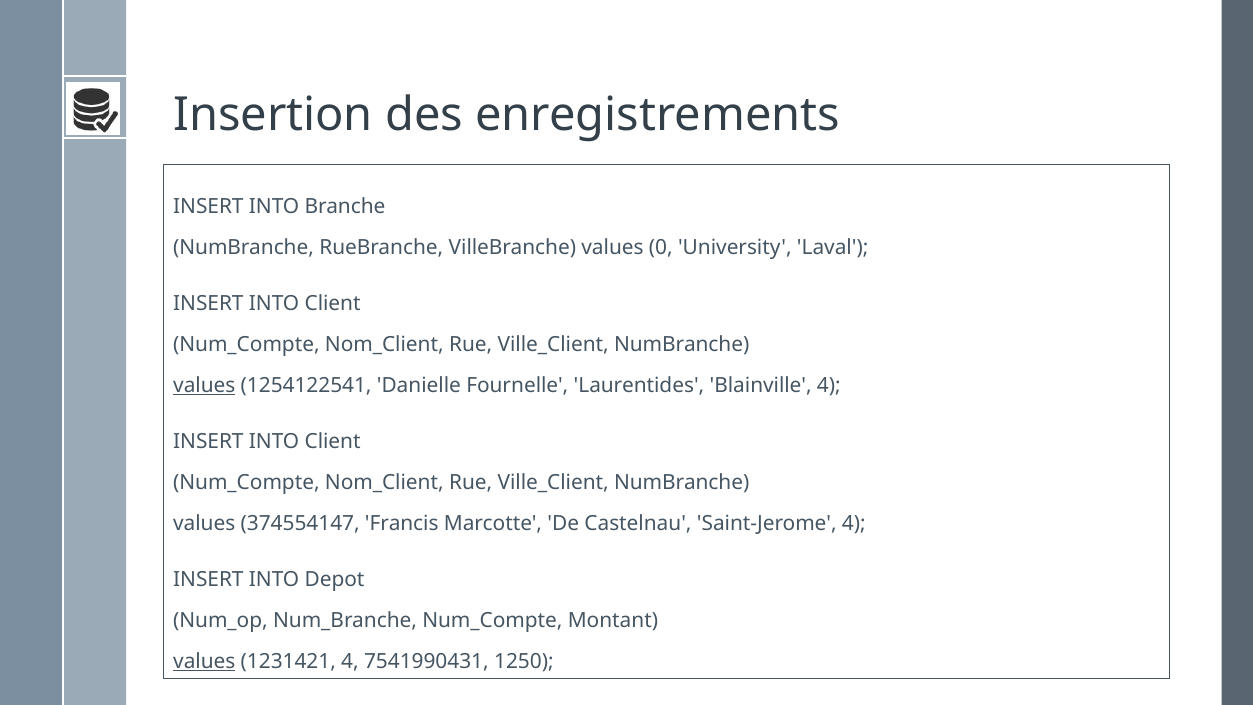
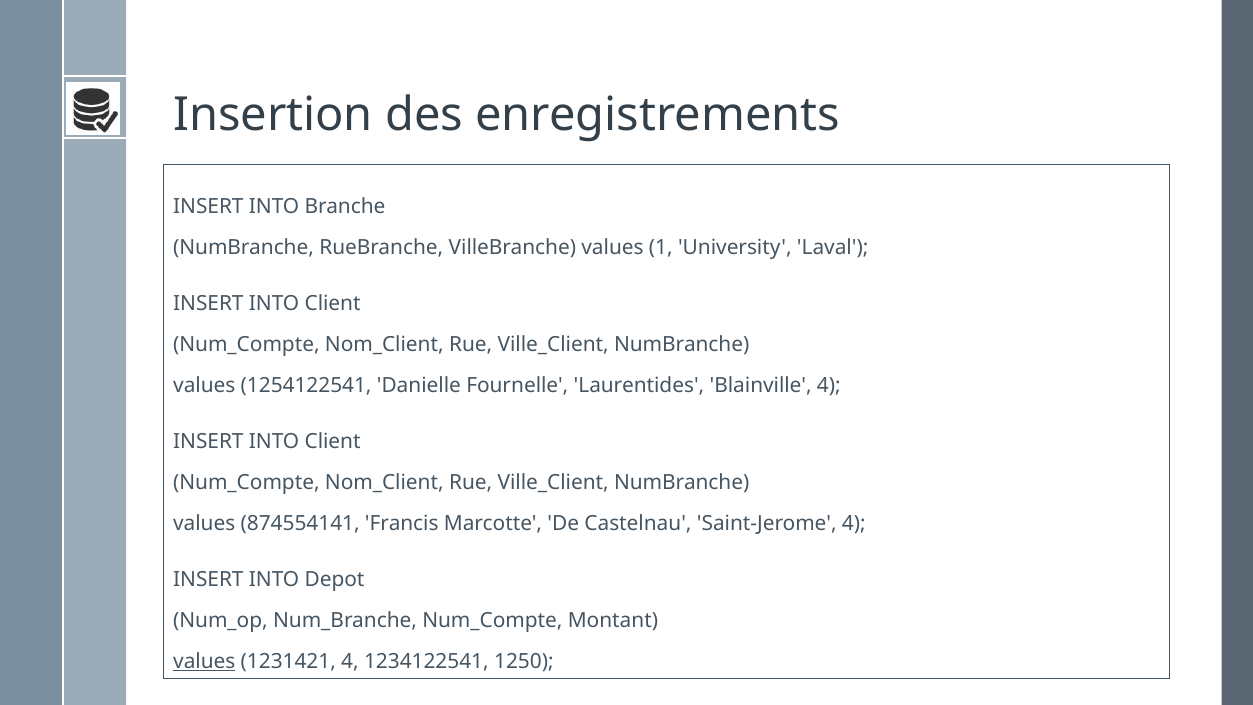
0: 0 -> 1 (661, 247)
values underline: present -> none (204, 385)
374554147: 374554147 -> 874554141 (300, 523)
7541990431: 7541990431 -> 1234122541 (426, 662)
